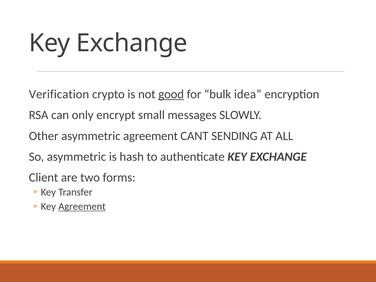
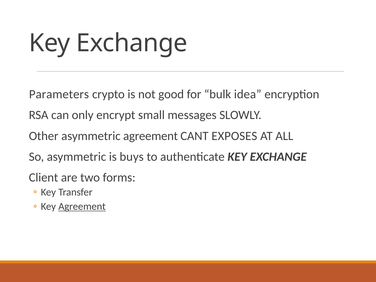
Verification: Verification -> Parameters (59, 94)
good underline: present -> none (171, 94)
SENDING: SENDING -> EXPOSES (234, 136)
hash: hash -> buys (132, 157)
